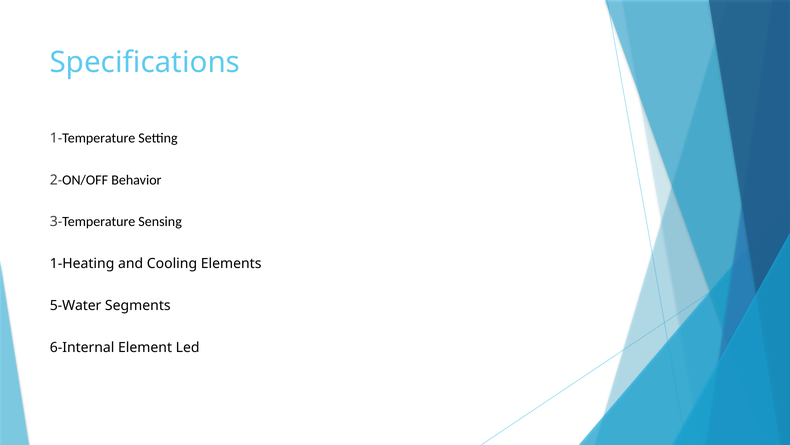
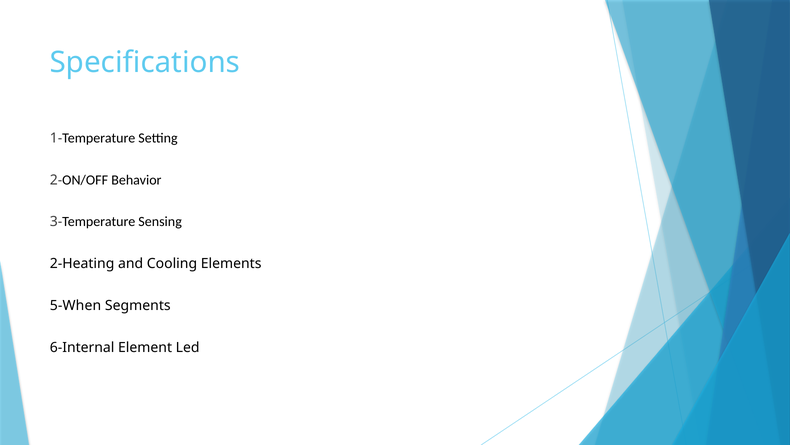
1-Heating: 1-Heating -> 2-Heating (82, 263)
5-Water: 5-Water -> 5-When (75, 305)
